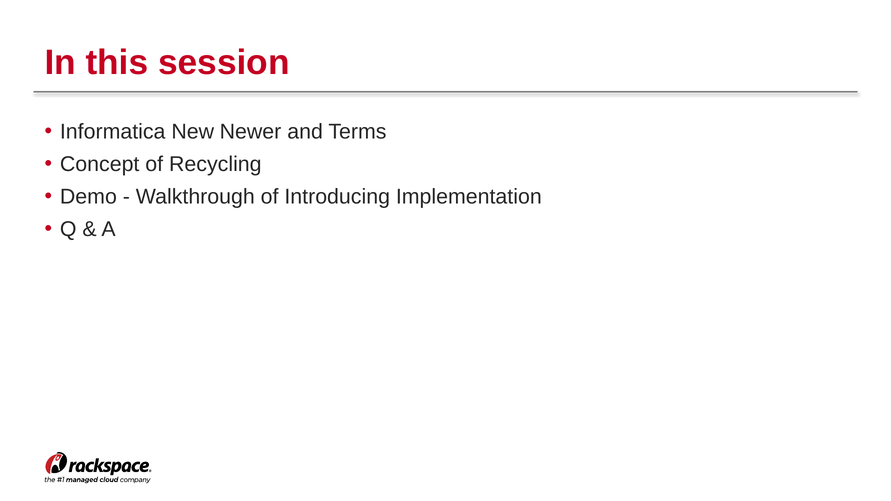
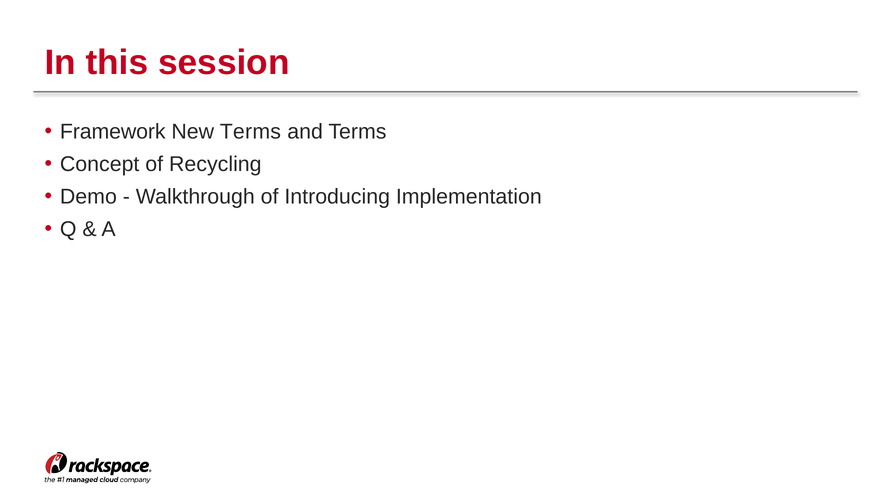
Informatica: Informatica -> Framework (113, 132)
New Newer: Newer -> Terms (250, 132)
